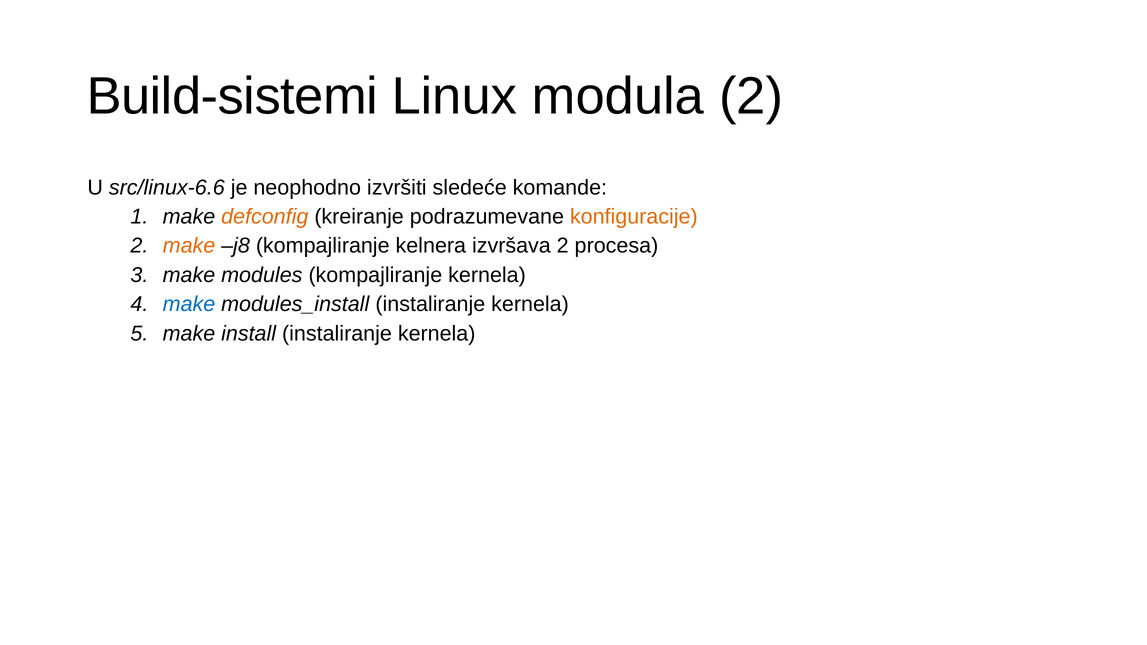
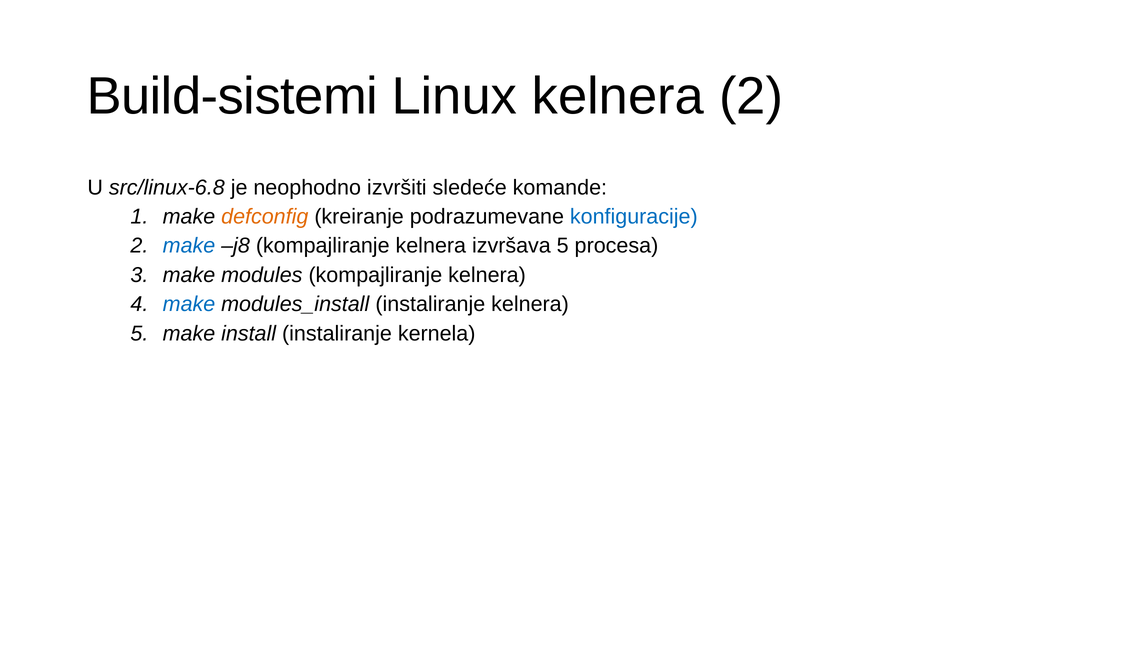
Linux modula: modula -> kelnera (618, 96)
src/linux-6.6: src/linux-6.6 -> src/linux-6.8 (167, 188)
konfiguracije colour: orange -> blue (634, 217)
make colour: orange -> blue (189, 246)
izvršava 2: 2 -> 5 (563, 246)
modules kompajliranje kernela: kernela -> kelnera (487, 275)
modules_install instaliranje kernela: kernela -> kelnera (530, 304)
